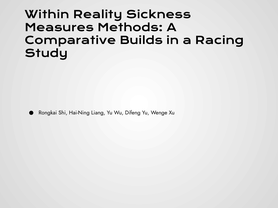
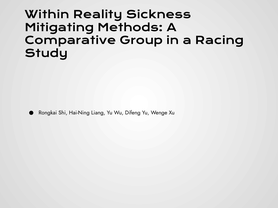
Measures: Measures -> Mitigating (59, 28)
Builds: Builds -> Group (141, 41)
